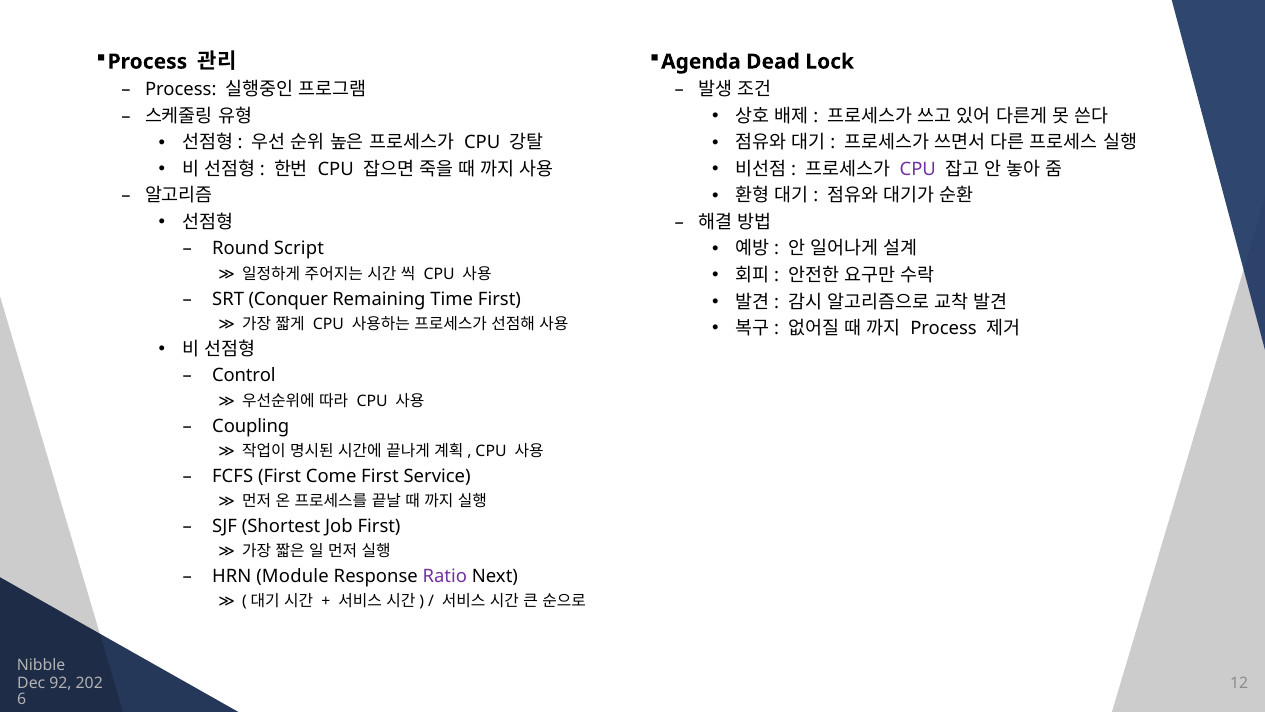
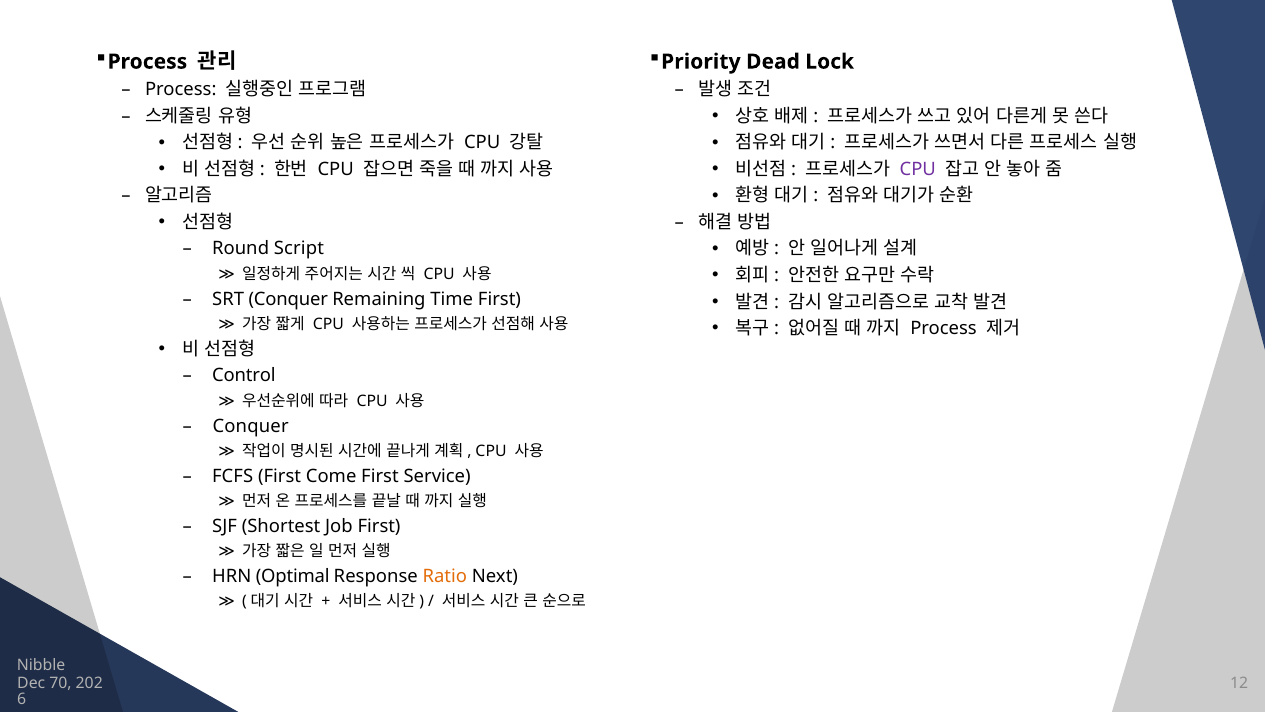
Agenda: Agenda -> Priority (701, 62)
Coupling: Coupling -> Conquer (251, 426)
Module: Module -> Optimal (293, 576)
Ratio colour: purple -> orange (445, 576)
92: 92 -> 70 (60, 683)
